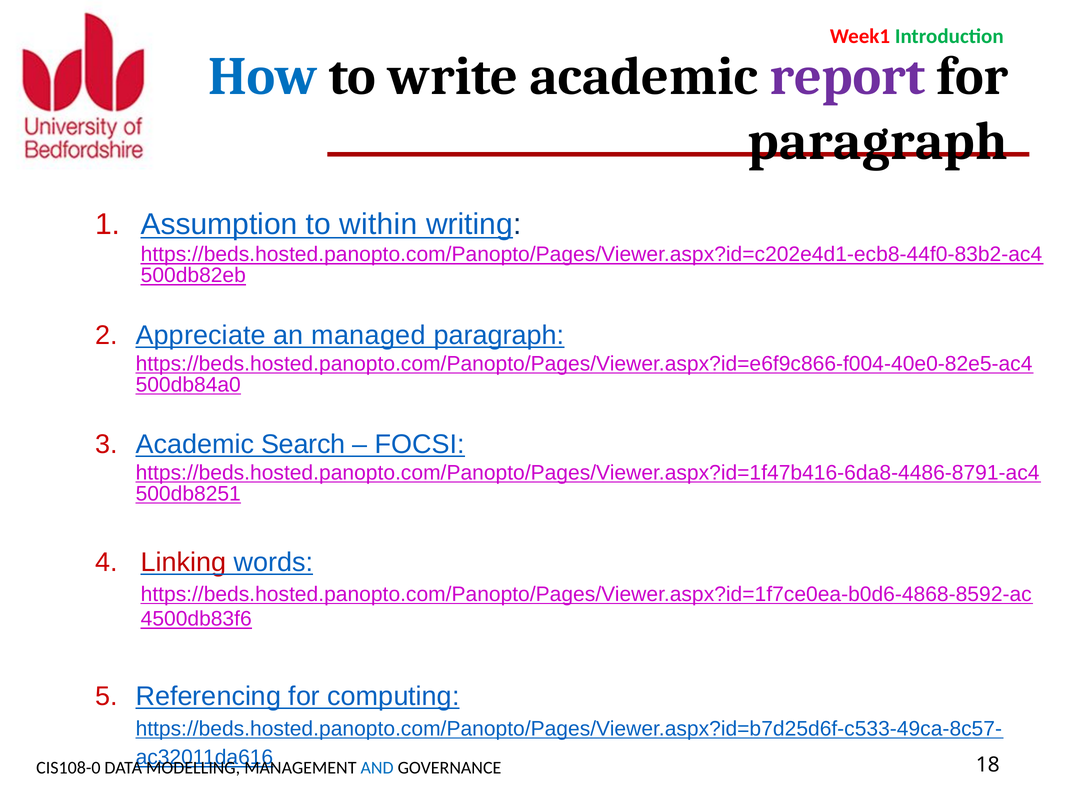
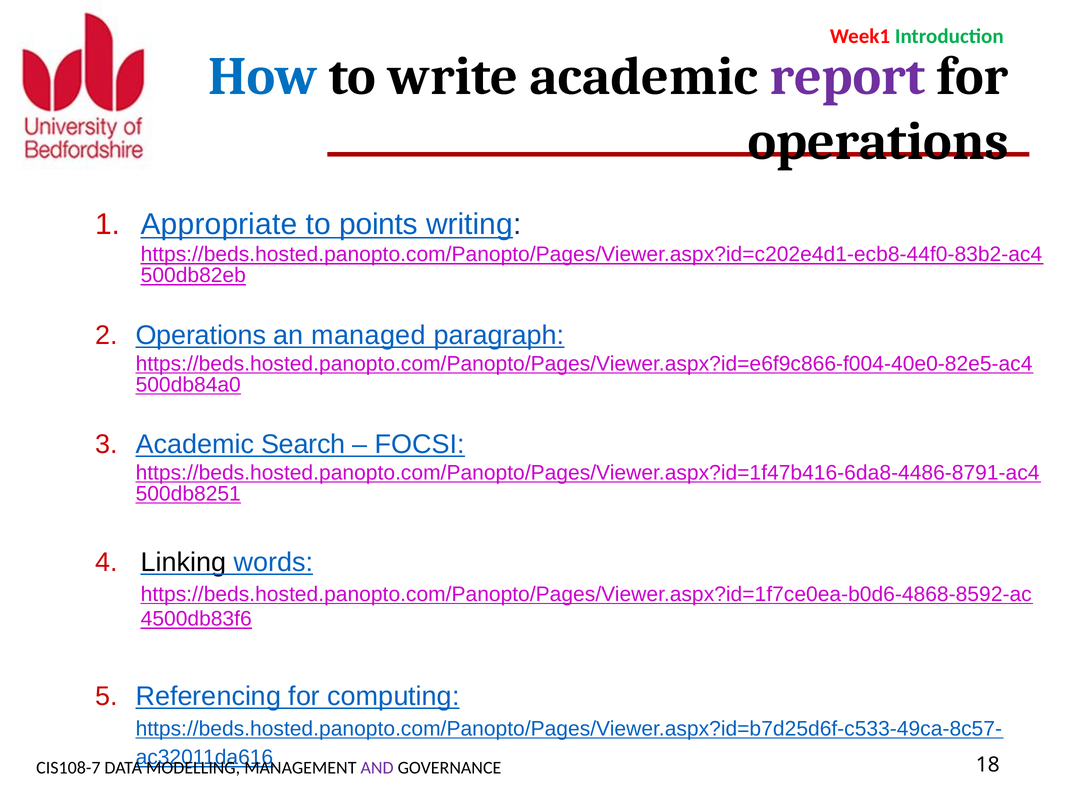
paragraph: paragraph -> operations (878, 141)
Assumption: Assumption -> Appropriate (219, 224)
within: within -> points (379, 224)
Appreciate: Appreciate -> Operations (201, 335)
Linking colour: red -> black (183, 562)
CIS108-0: CIS108-0 -> CIS108-7 (68, 768)
AND colour: blue -> purple (377, 768)
